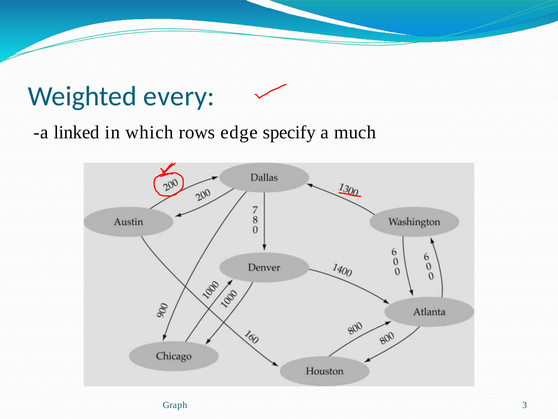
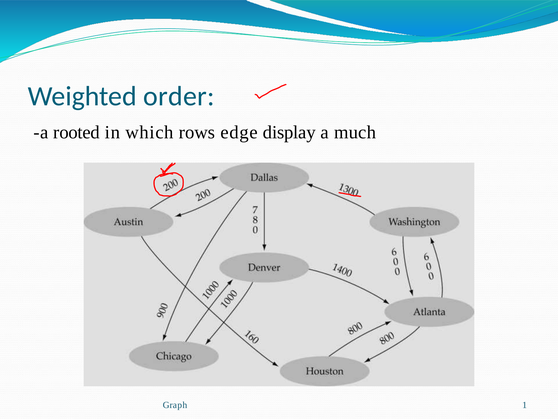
every: every -> order (179, 96)
linked: linked -> rooted (77, 132)
specify: specify -> display (289, 132)
3: 3 -> 1 (525, 405)
